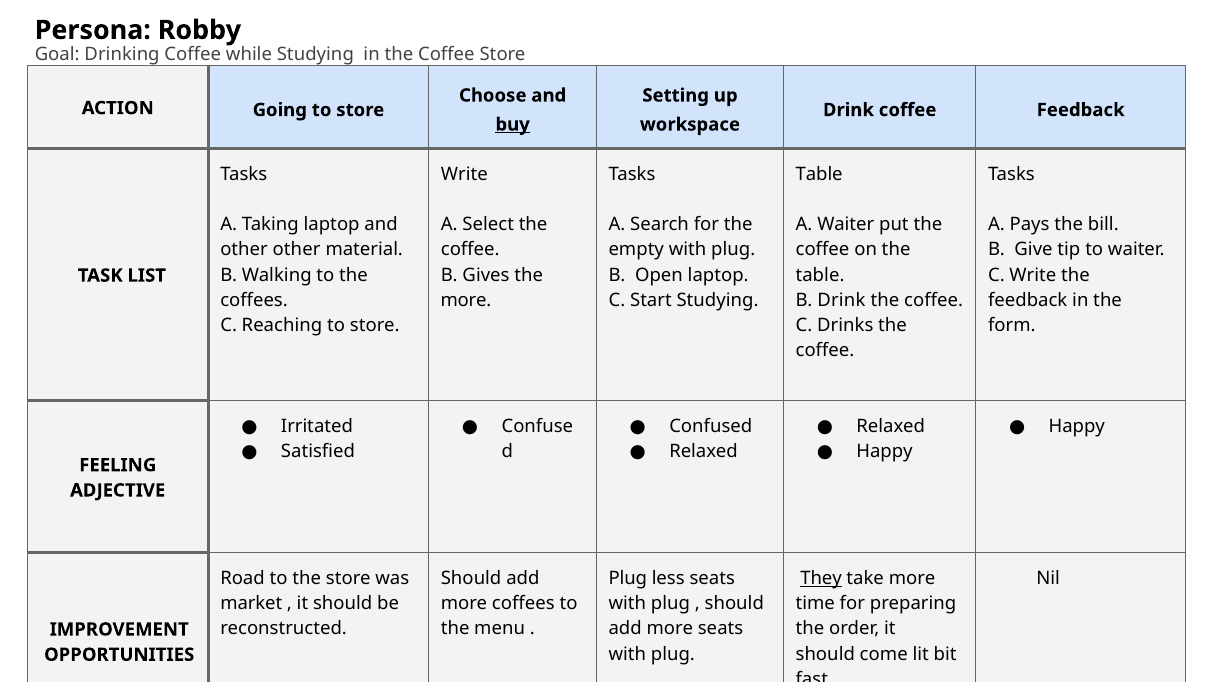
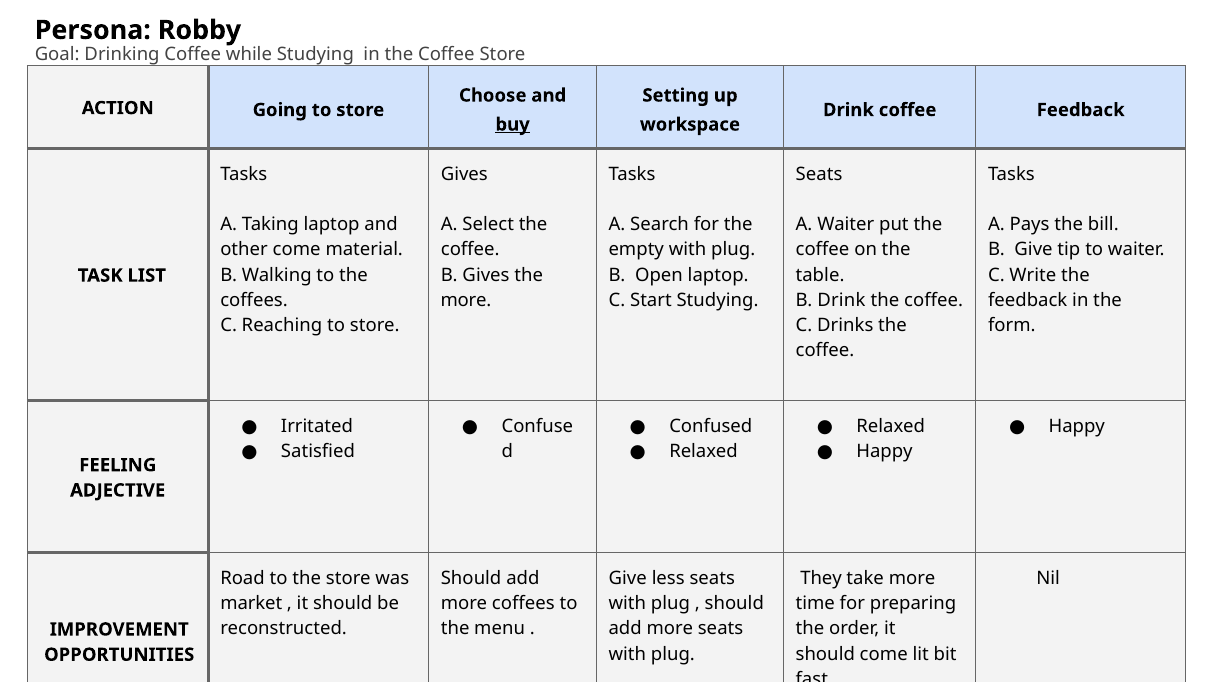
Write: Write -> Gives (464, 174)
Table: Table -> Seats (819, 174)
other other: other -> come (297, 250)
Plug: Plug -> Give (628, 579)
They underline: present -> none (821, 579)
